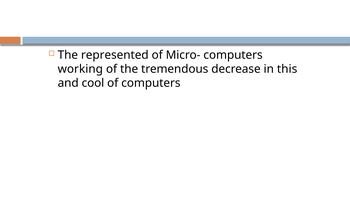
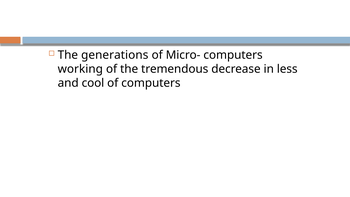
represented: represented -> generations (115, 55)
this: this -> less (287, 69)
